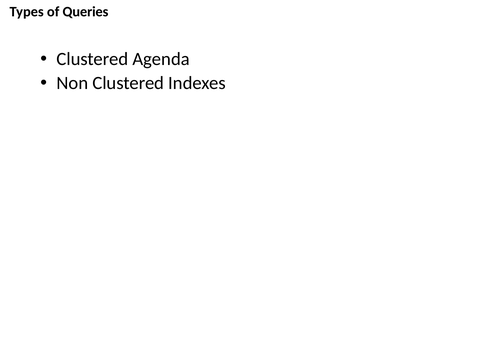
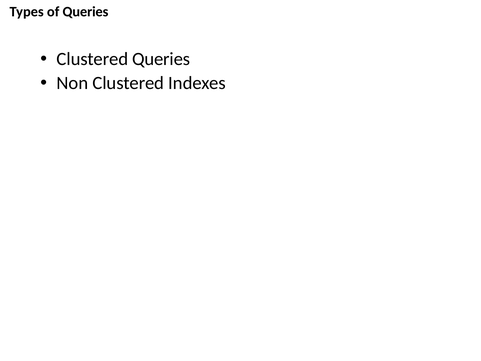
Clustered Agenda: Agenda -> Queries (161, 59)
